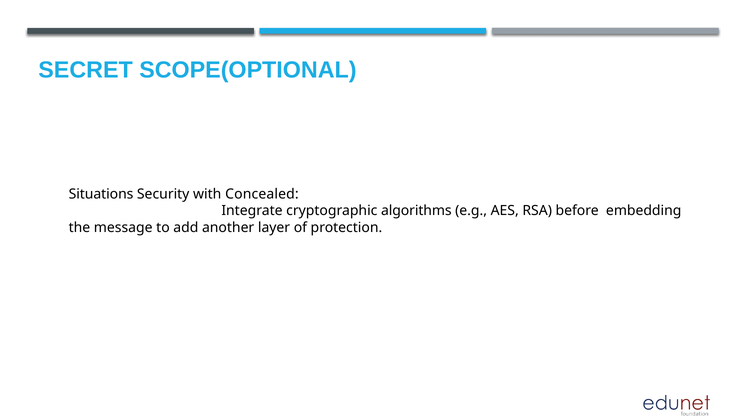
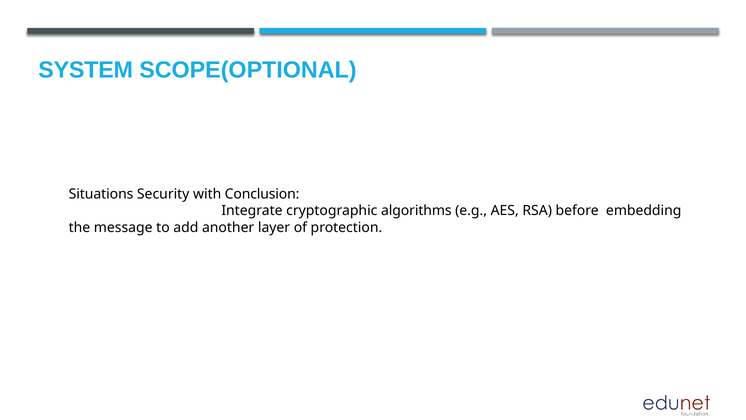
SECRET: SECRET -> SYSTEM (86, 70)
Concealed: Concealed -> Conclusion (262, 194)
